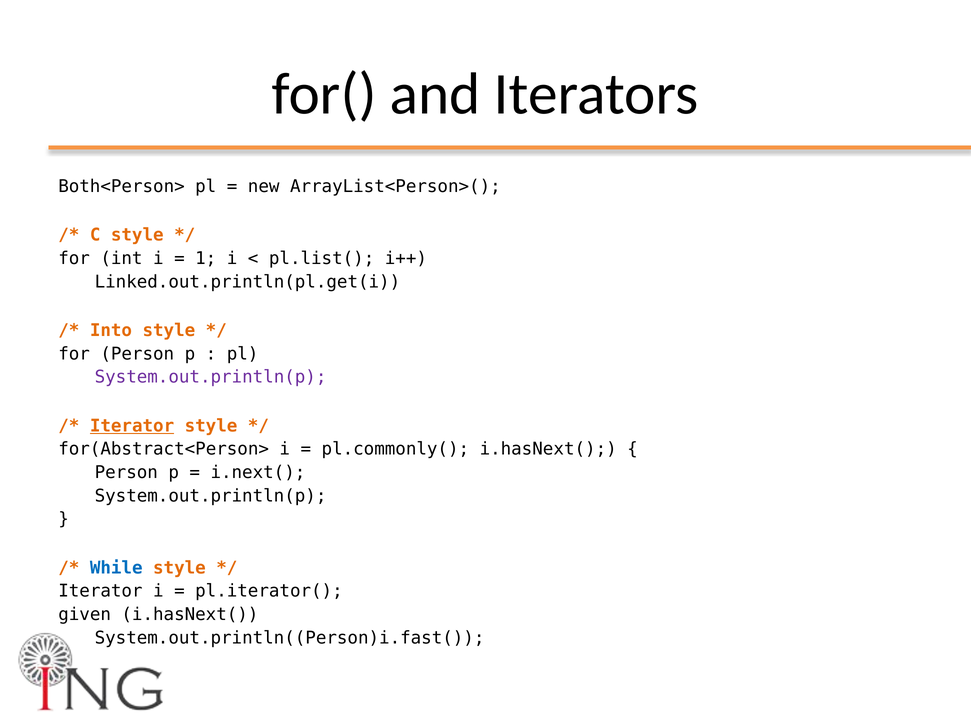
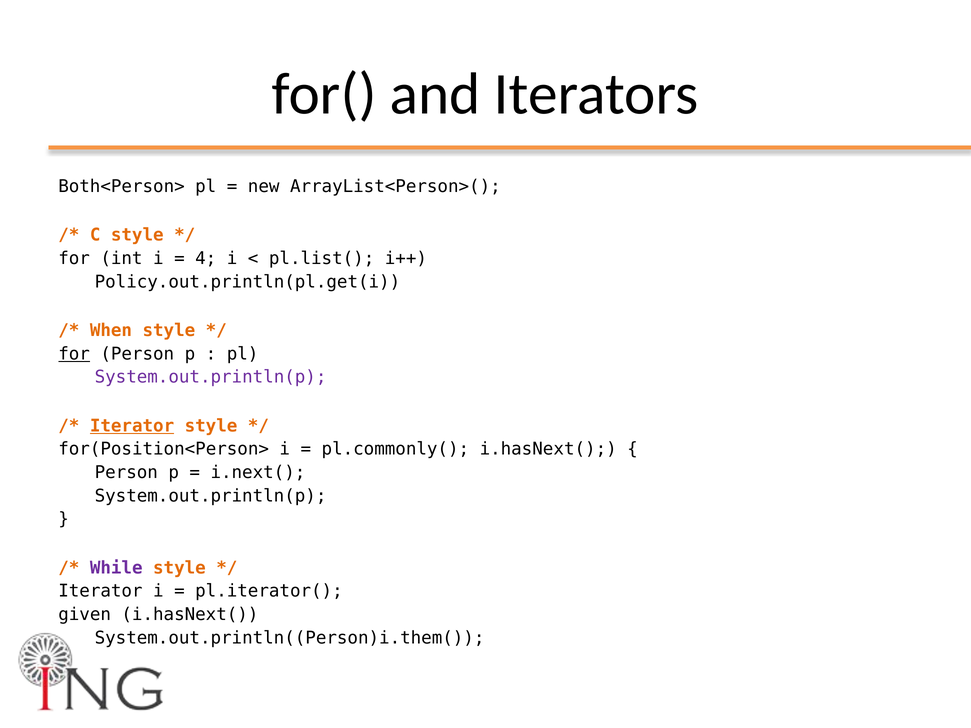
1: 1 -> 4 (206, 259)
Linked.out.println(pl.get(i: Linked.out.println(pl.get(i -> Policy.out.println(pl.get(i (247, 282)
Into: Into -> When (111, 331)
for underline: none -> present (74, 354)
for(Abstract<Person>: for(Abstract<Person> -> for(Position<Person> (164, 449)
While colour: blue -> purple (116, 568)
System.out.println((Person)i.fast(: System.out.println((Person)i.fast( -> System.out.println((Person)i.them( (290, 638)
